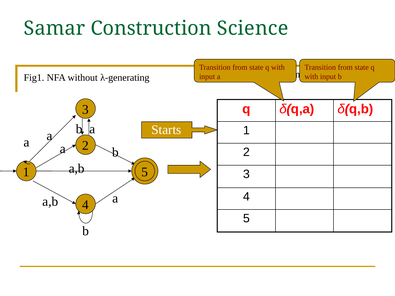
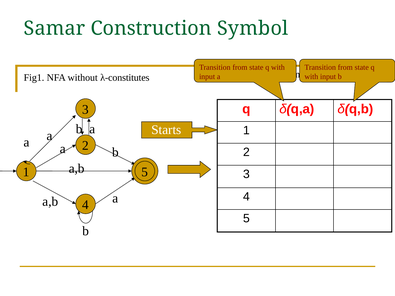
Science: Science -> Symbol (253, 28)
λ-generating: λ-generating -> λ-constitutes (125, 78)
